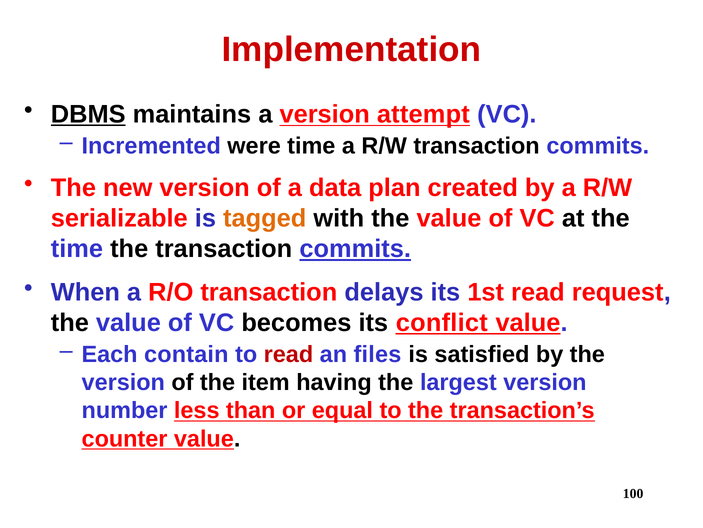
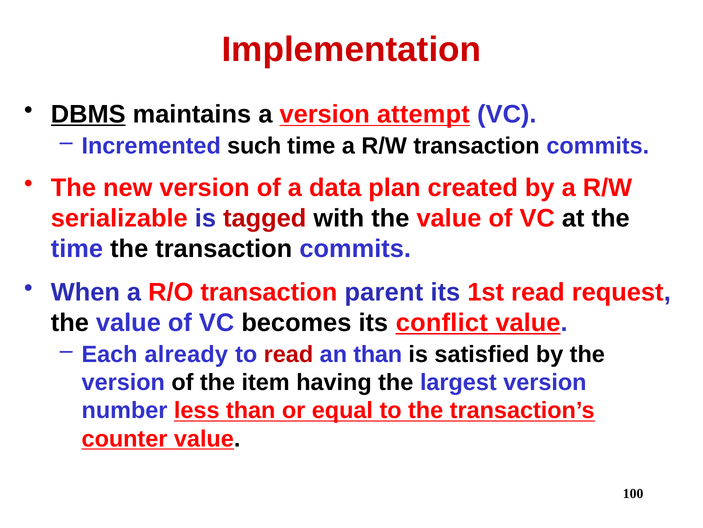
were: were -> such (254, 146)
tagged colour: orange -> red (265, 218)
commits underline: present -> none (355, 249)
delays: delays -> parent (384, 292)
contain: contain -> already (186, 354)
an files: files -> than (378, 354)
